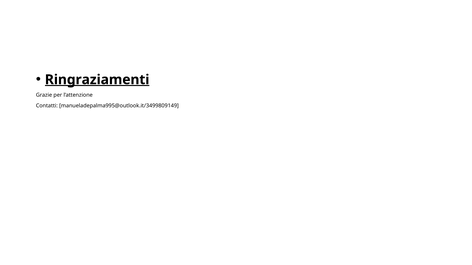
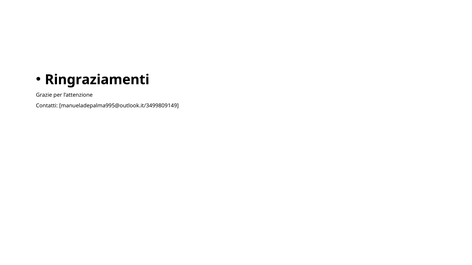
Ringraziamenti underline: present -> none (97, 80)
